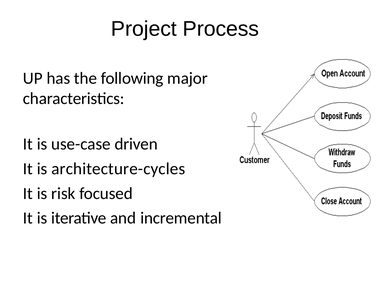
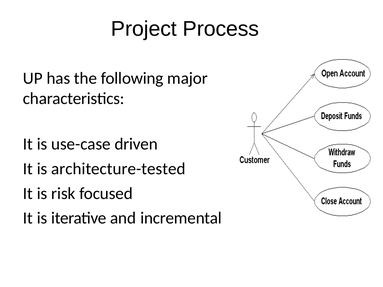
architecture-cycles: architecture-cycles -> architecture-tested (118, 169)
